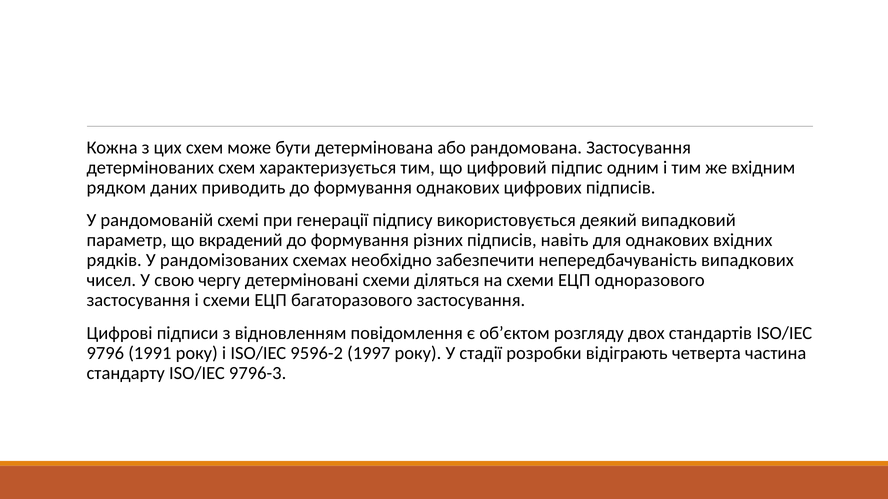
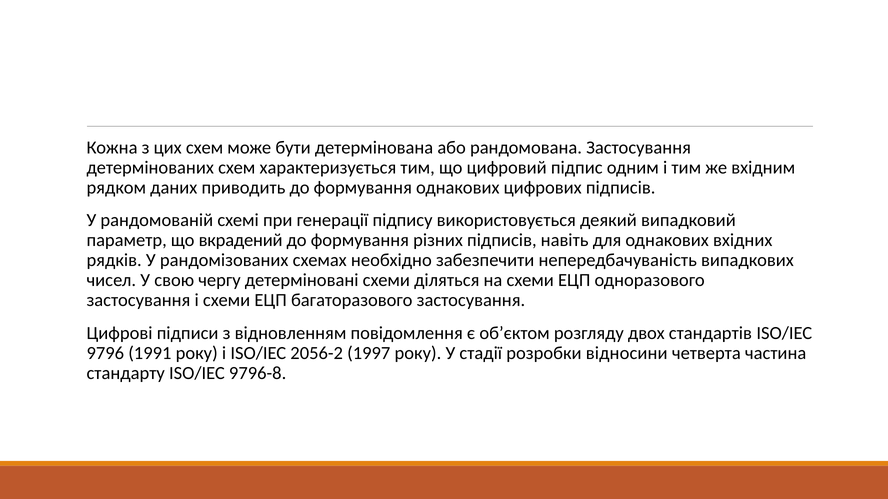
9596-2: 9596-2 -> 2056-2 (317, 353)
відіграють: відіграють -> відносини (627, 353)
9796-3: 9796-3 -> 9796-8 (258, 373)
